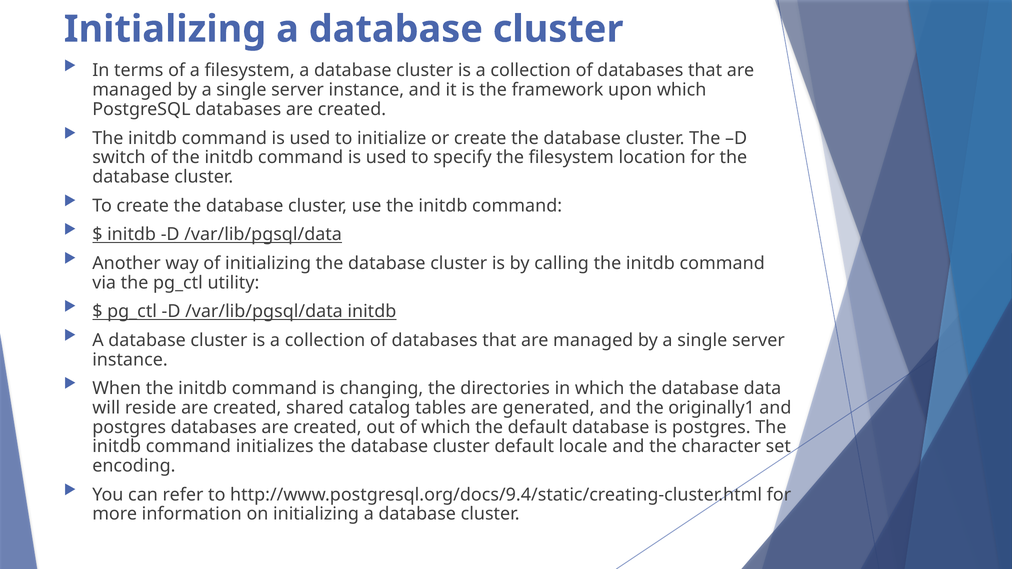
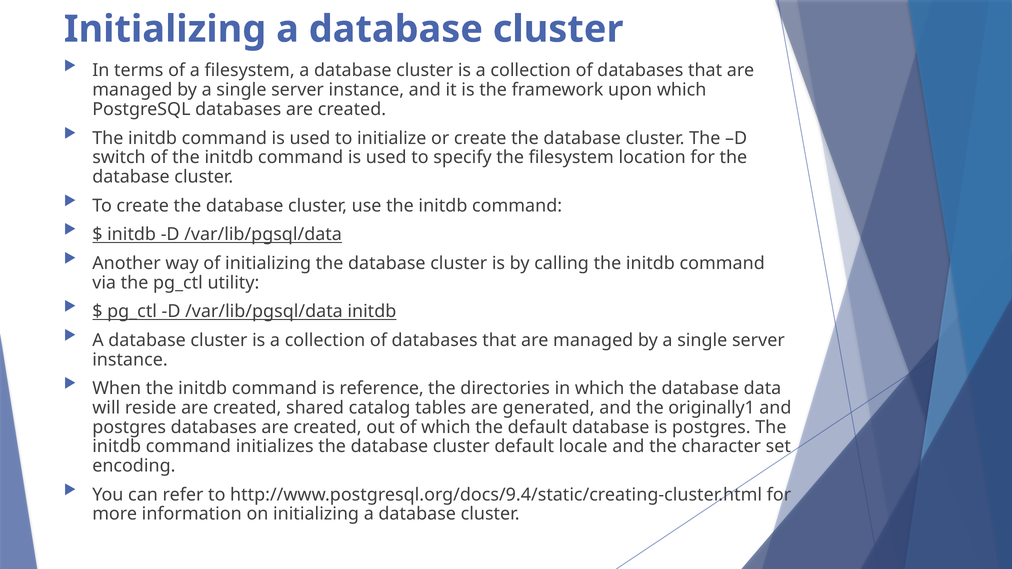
changing: changing -> reference (382, 389)
